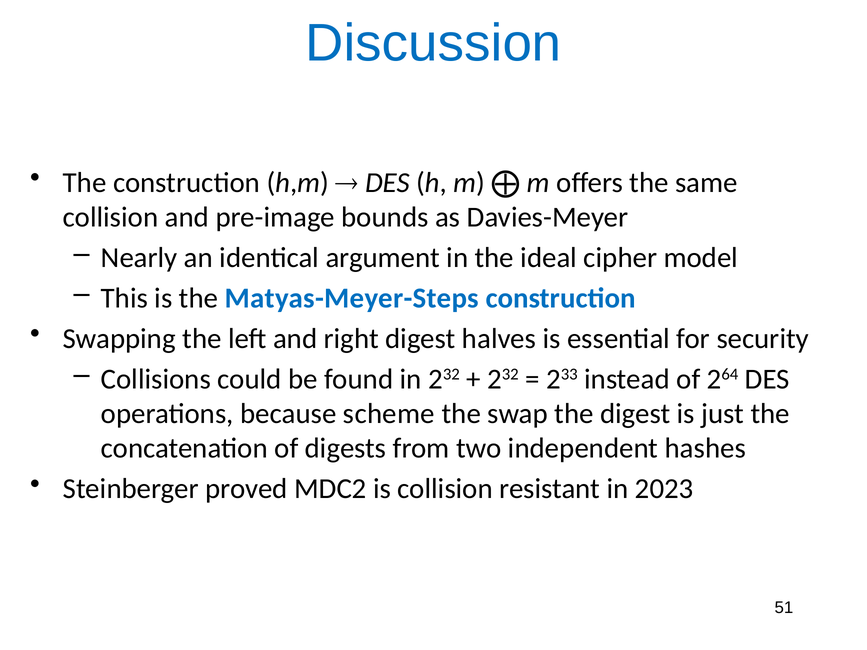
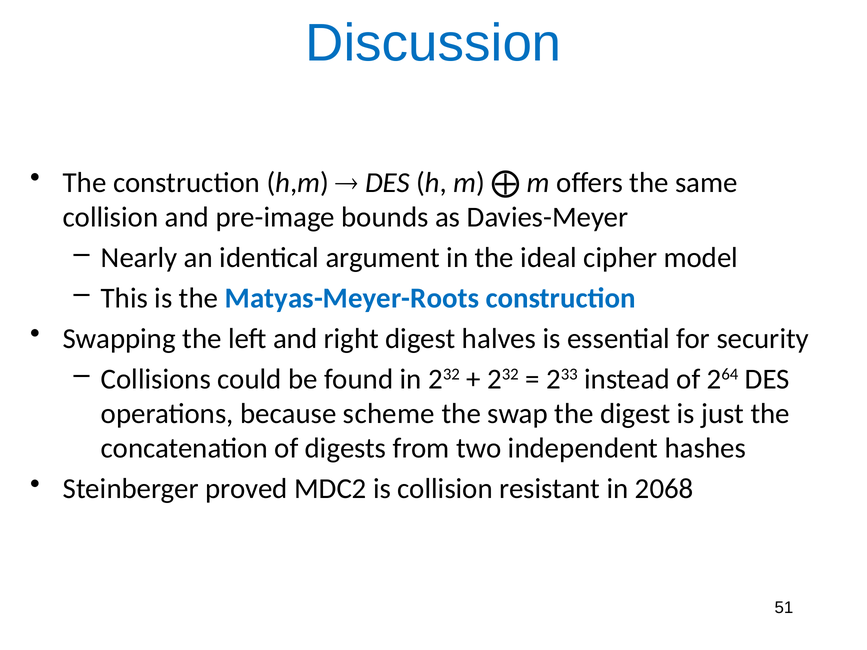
Matyas-Meyer-Steps: Matyas-Meyer-Steps -> Matyas-Meyer-Roots (352, 298)
2023: 2023 -> 2068 (664, 489)
